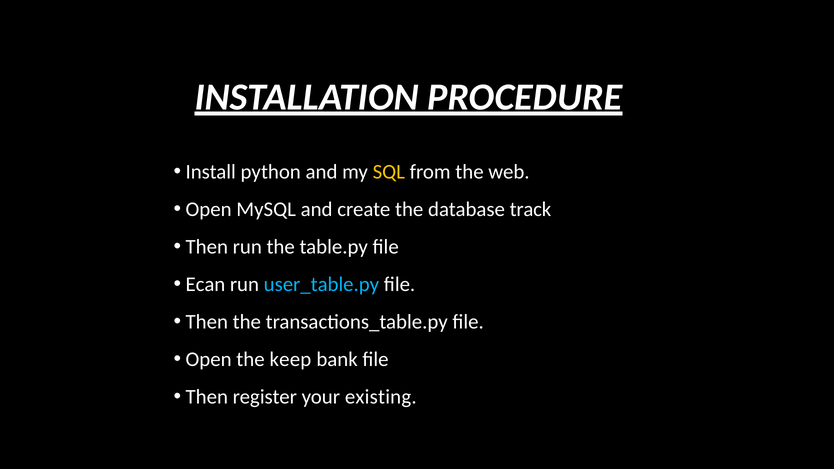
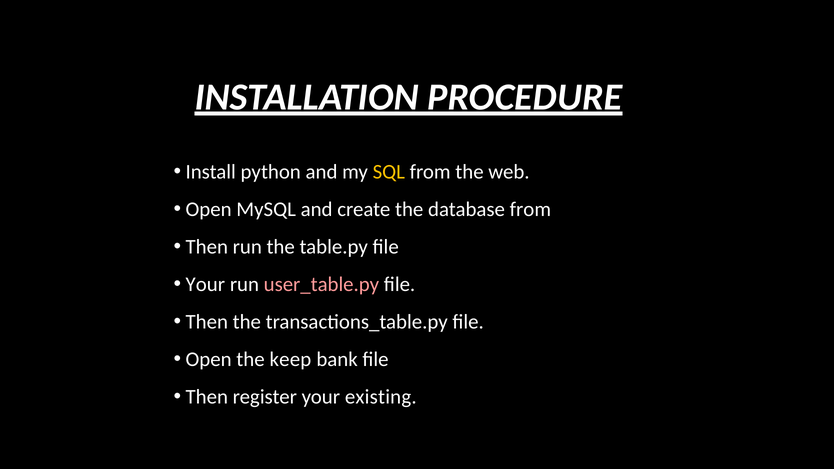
database track: track -> from (530, 209)
Ecan: Ecan -> Your (205, 285)
user_table.py colour: light blue -> pink (321, 285)
